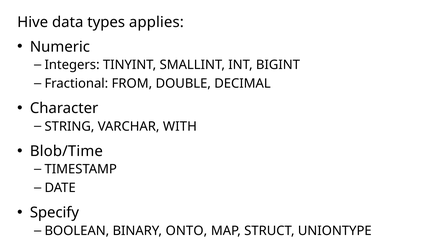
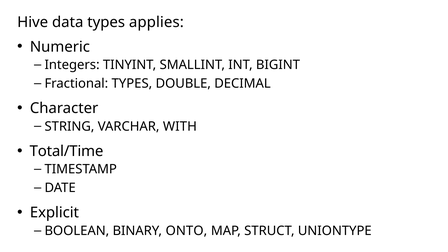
Fractional FROM: FROM -> TYPES (132, 83)
Blob/Time: Blob/Time -> Total/Time (66, 151)
Specify: Specify -> Explicit (54, 213)
